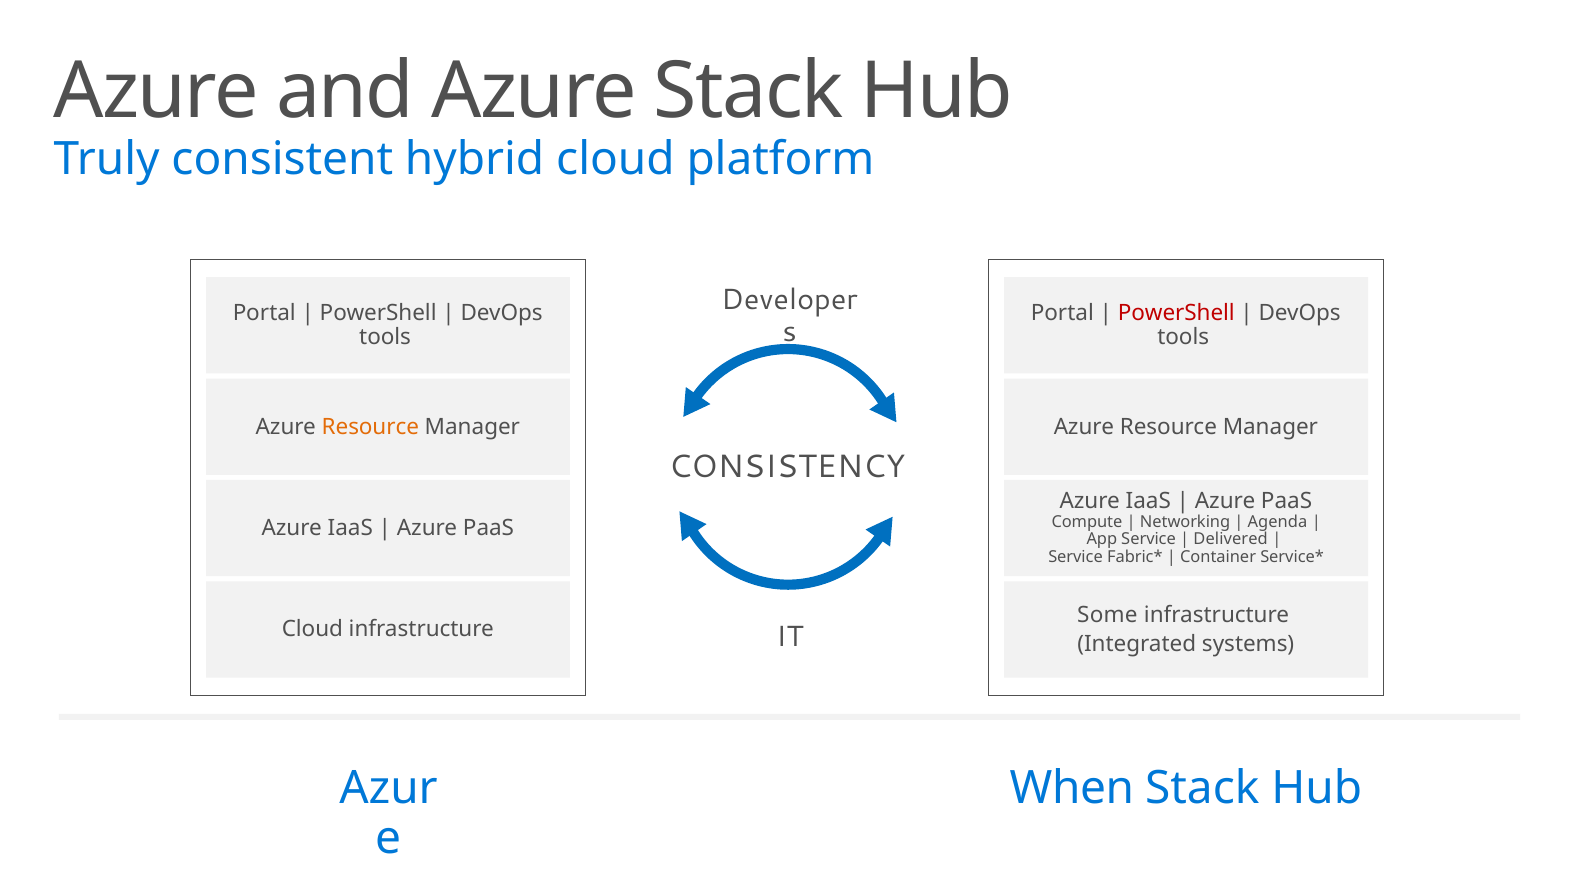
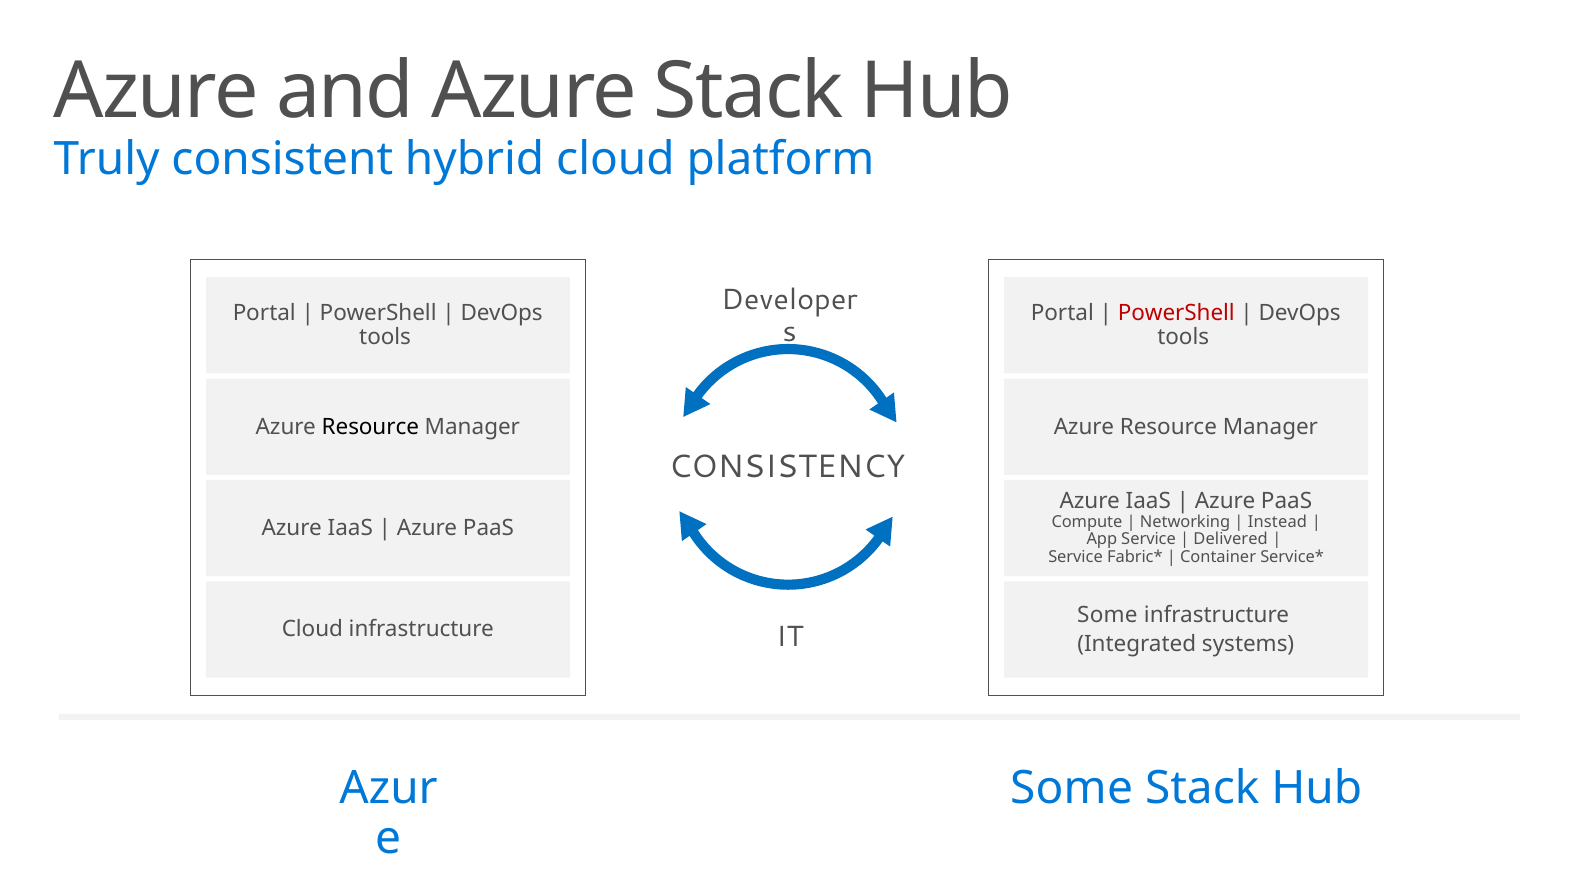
Resource colour: orange -> black (370, 426)
Agenda: Agenda -> Instead (1277, 521)
When: When -> Some (1071, 788)
